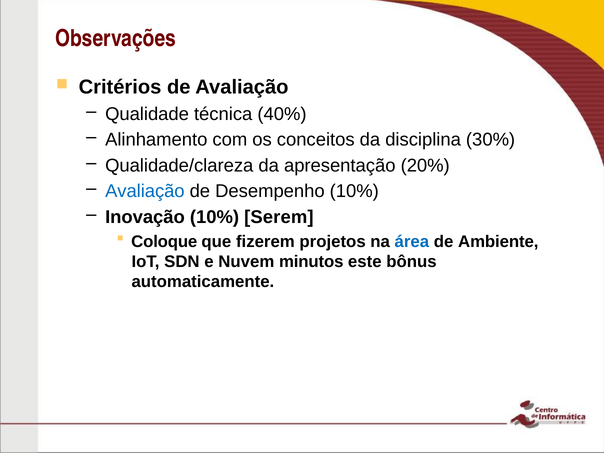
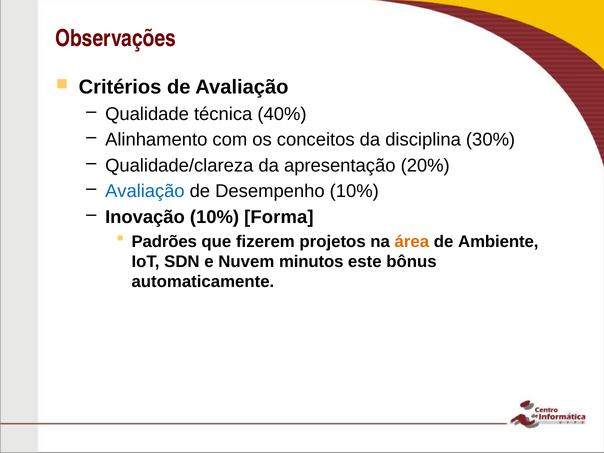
Serem: Serem -> Forma (279, 217)
Coloque: Coloque -> Padrões (164, 242)
área colour: blue -> orange (412, 242)
